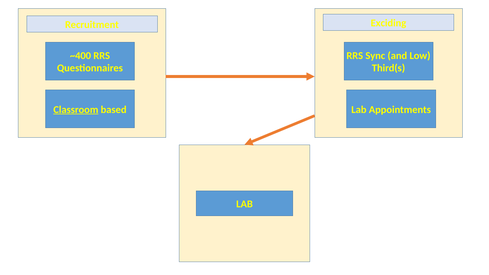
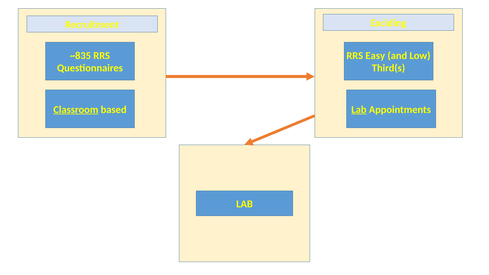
~400: ~400 -> ~835 (80, 56)
Sync: Sync -> Easy (375, 56)
Lab underline: none -> present (359, 110)
